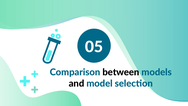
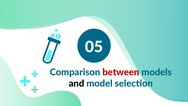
between colour: black -> red (121, 72)
